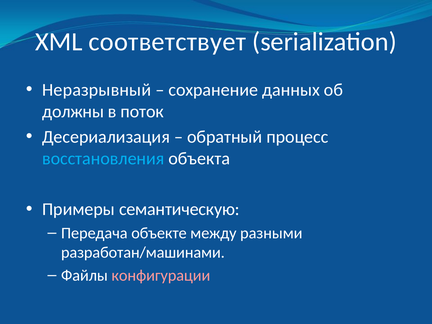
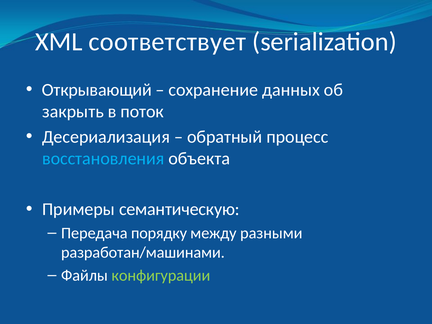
Неразрывный: Неразрывный -> Открывающий (97, 90)
должны: должны -> закрыть (73, 111)
объекте: объекте -> порядку (159, 233)
конфигурации colour: pink -> light green (161, 275)
